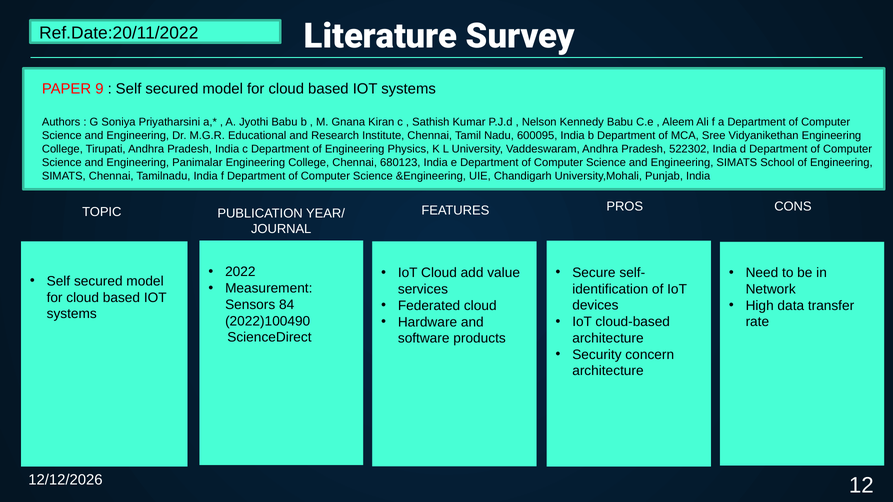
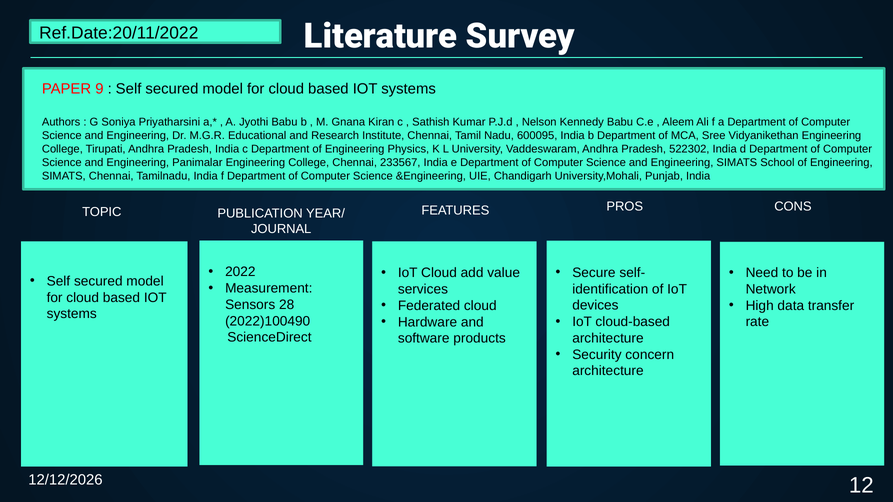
680123: 680123 -> 233567 (400, 163)
84: 84 -> 28 (287, 305)
